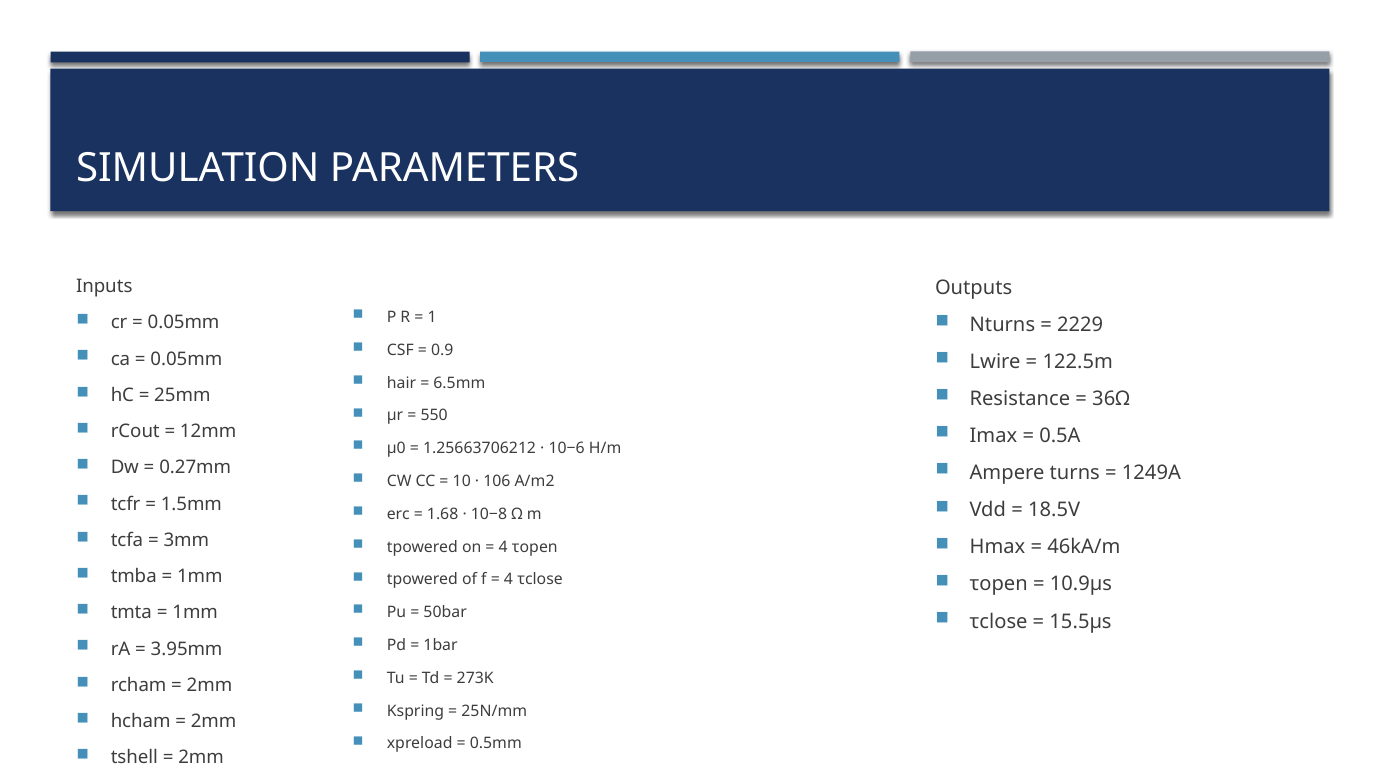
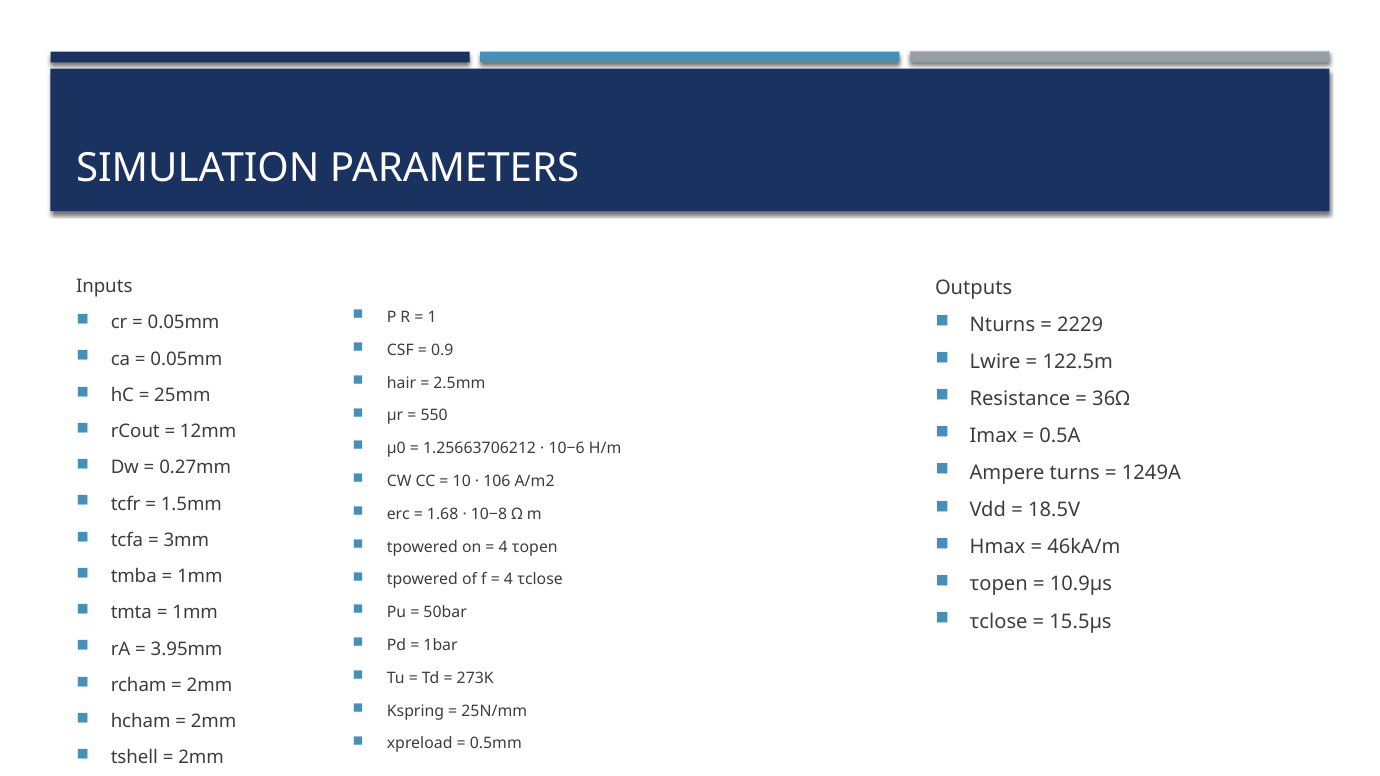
6.5mm: 6.5mm -> 2.5mm (459, 383)
